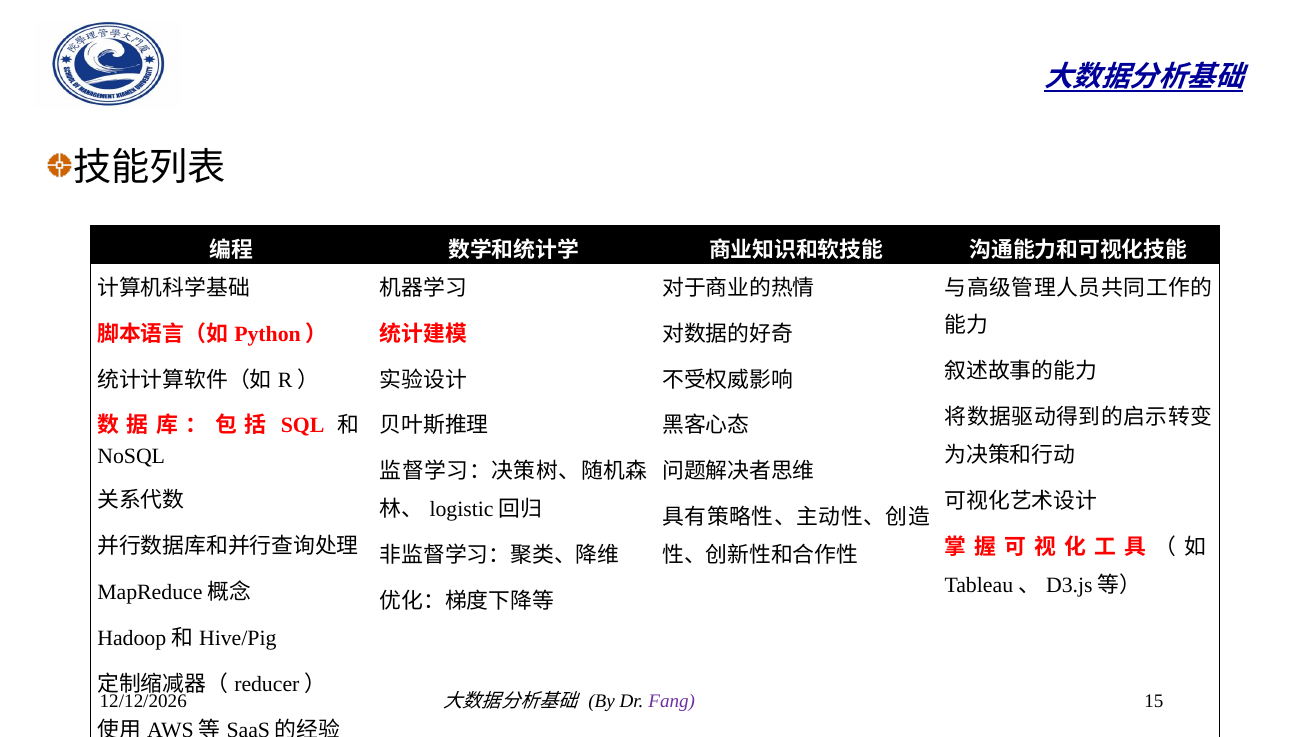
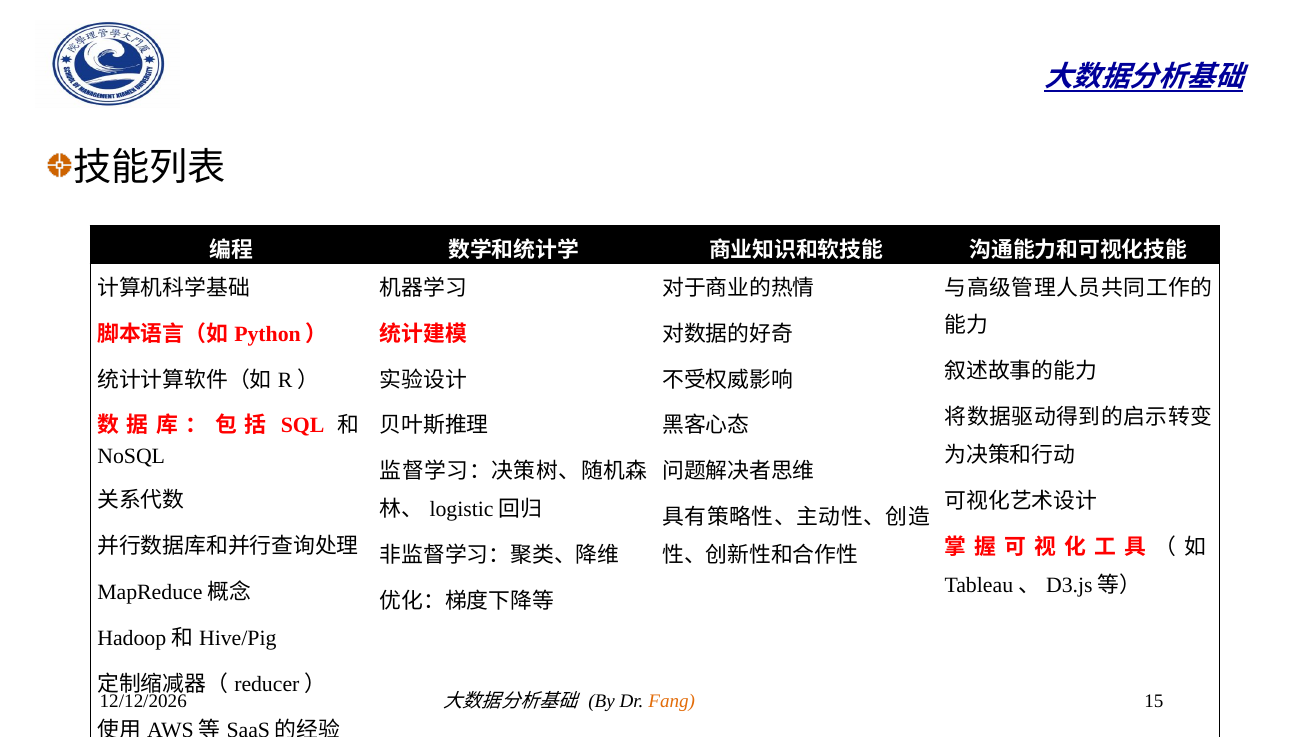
Fang colour: purple -> orange (672, 701)
